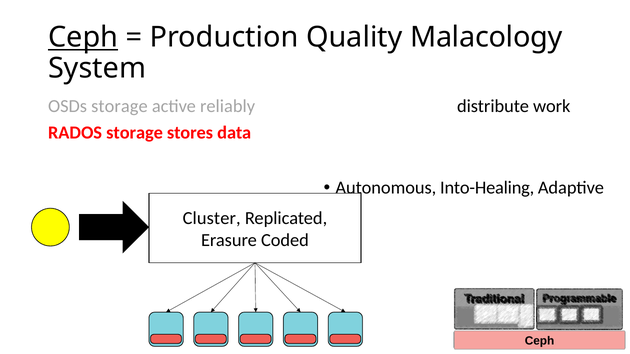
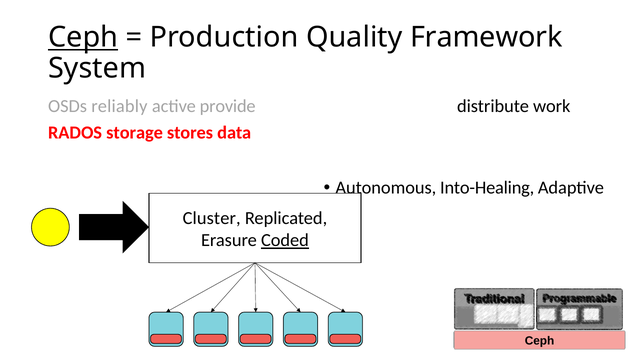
Malacology: Malacology -> Framework (486, 37)
OSDs storage: storage -> reliably (119, 107)
reliably: reliably -> provide (228, 107)
Coded underline: none -> present (285, 241)
